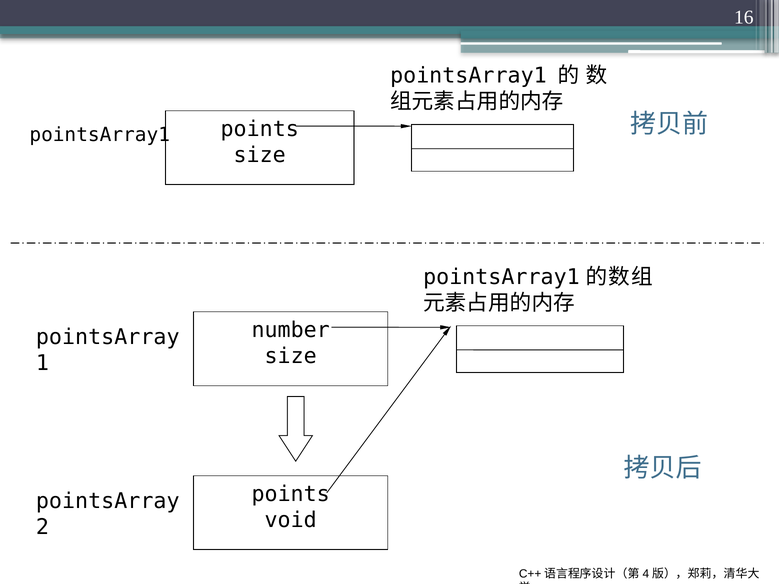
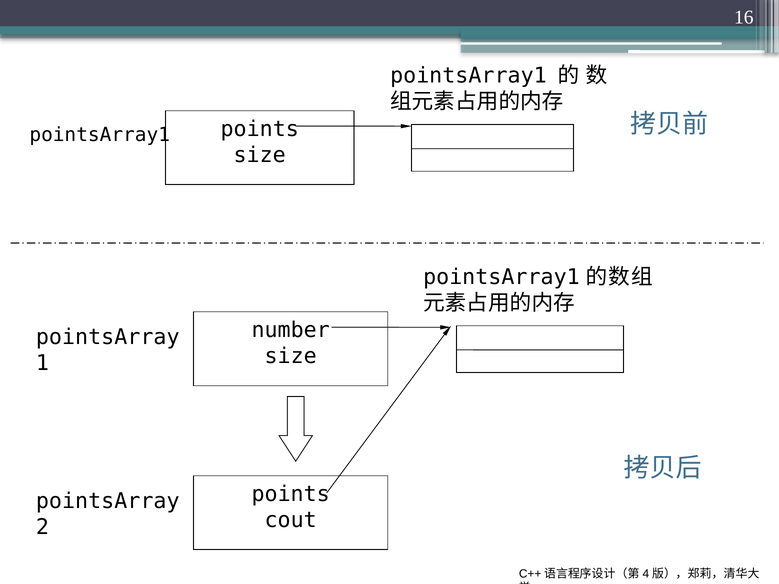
void: void -> cout (291, 520)
